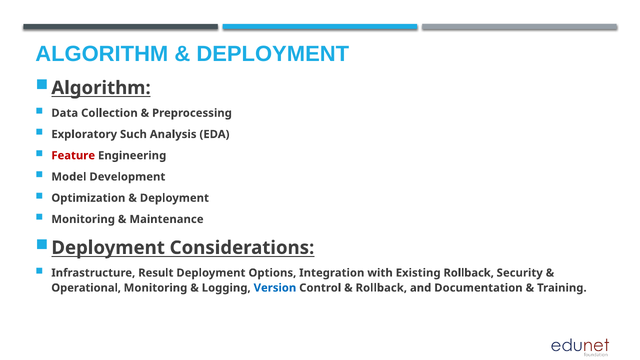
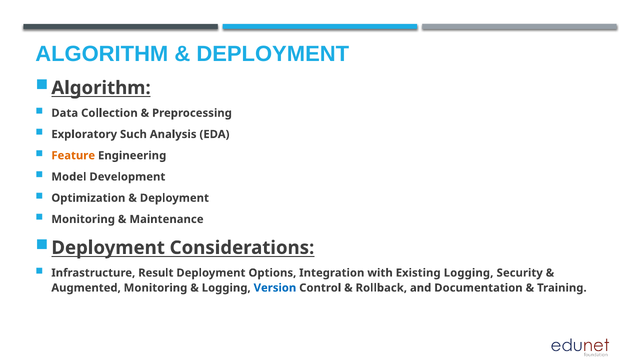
Feature colour: red -> orange (73, 156)
Existing Rollback: Rollback -> Logging (469, 273)
Operational: Operational -> Augmented (86, 288)
